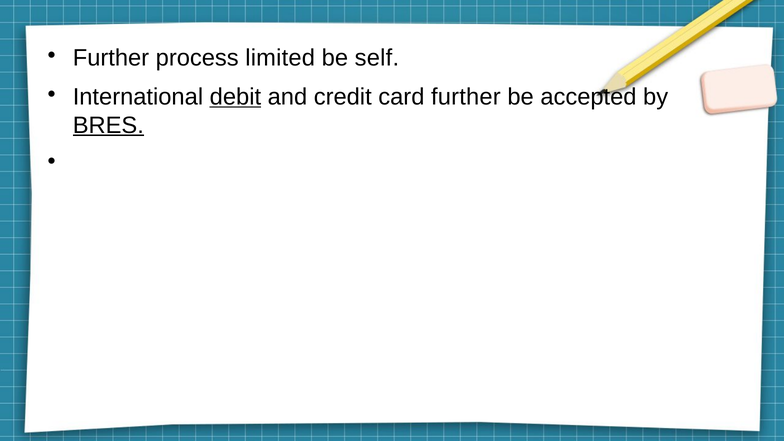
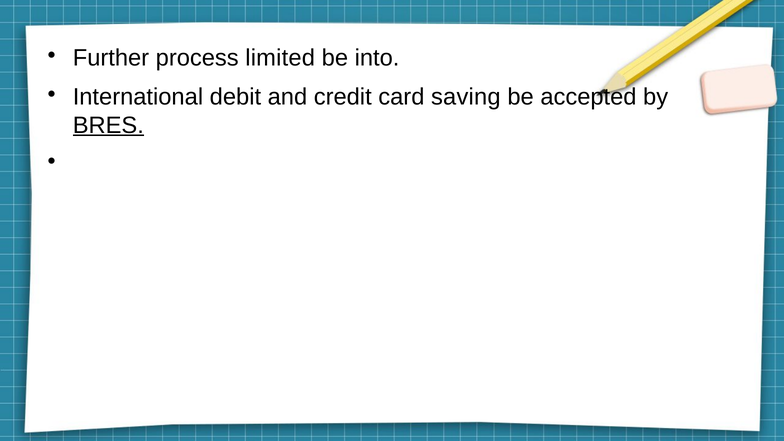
self: self -> into (377, 58)
debit underline: present -> none (235, 97)
card further: further -> saving (466, 97)
